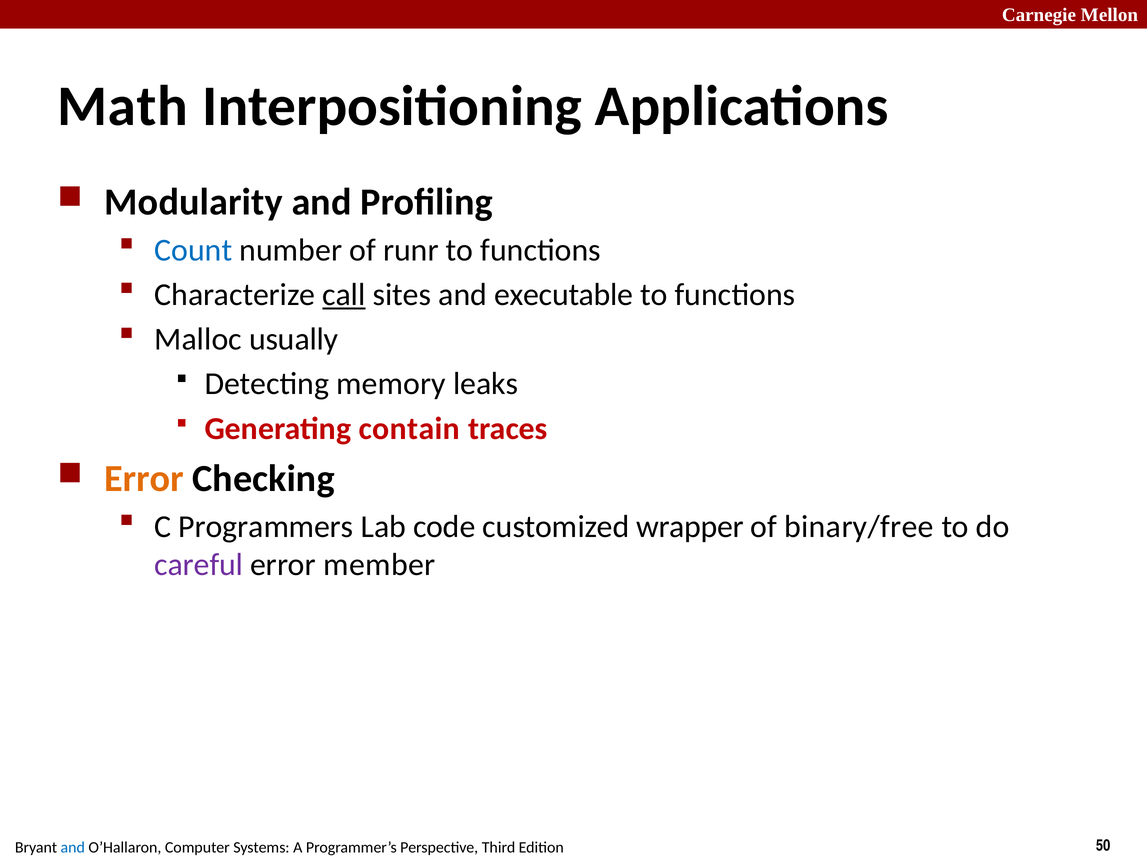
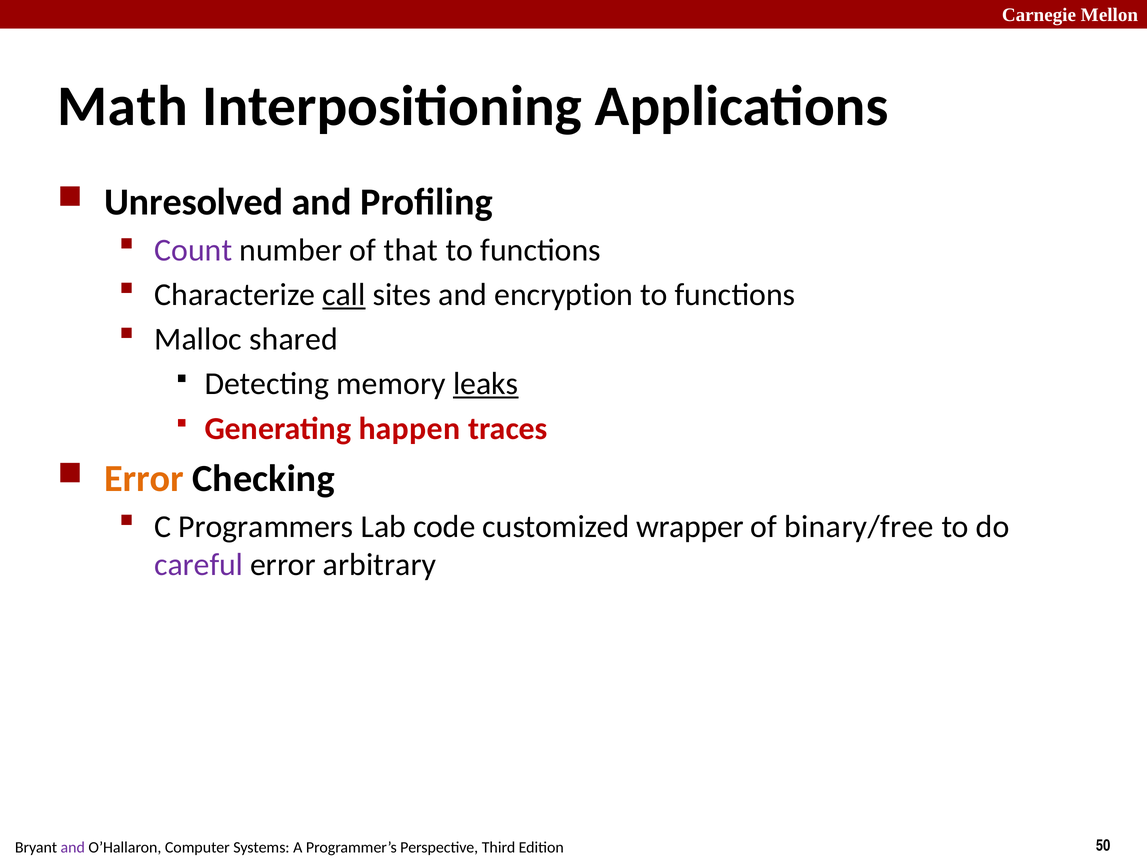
Modularity: Modularity -> Unresolved (194, 202)
Count colour: blue -> purple (193, 250)
runr: runr -> that (411, 250)
executable: executable -> encryption (564, 295)
usually: usually -> shared (294, 339)
leaks underline: none -> present (486, 384)
contain: contain -> happen (409, 429)
member: member -> arbitrary (379, 565)
and colour: blue -> purple (73, 848)
